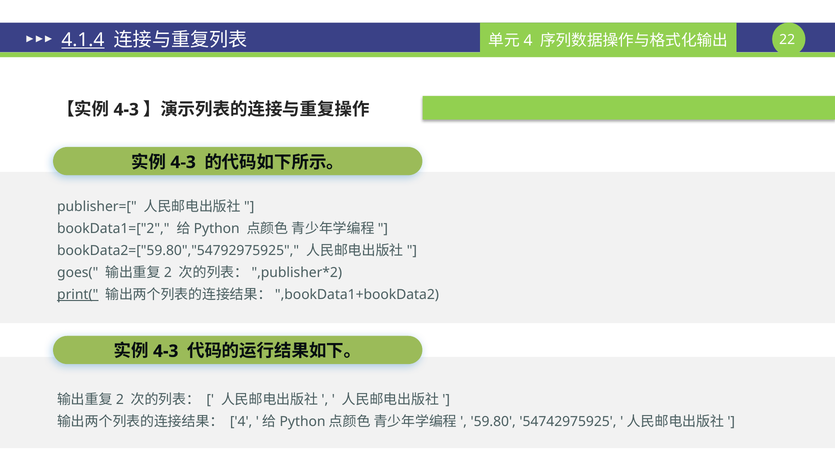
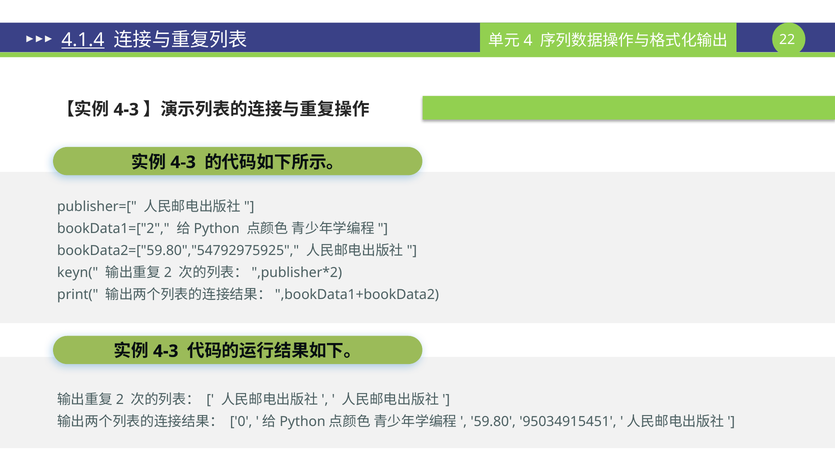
goes(: goes( -> keyn( (78, 273)
print( underline: present -> none (78, 295)
4: 4 -> 0 (241, 422)
54742975925: 54742975925 -> 95034915451 (568, 422)
